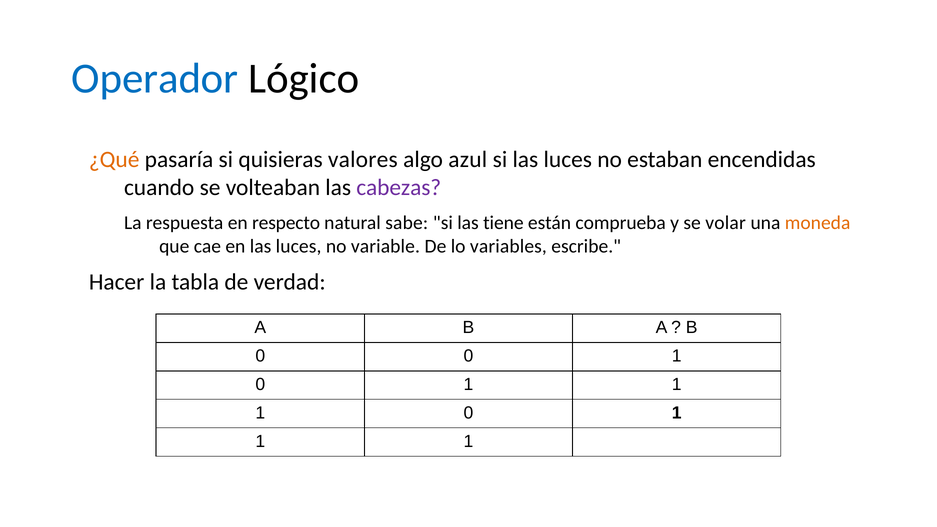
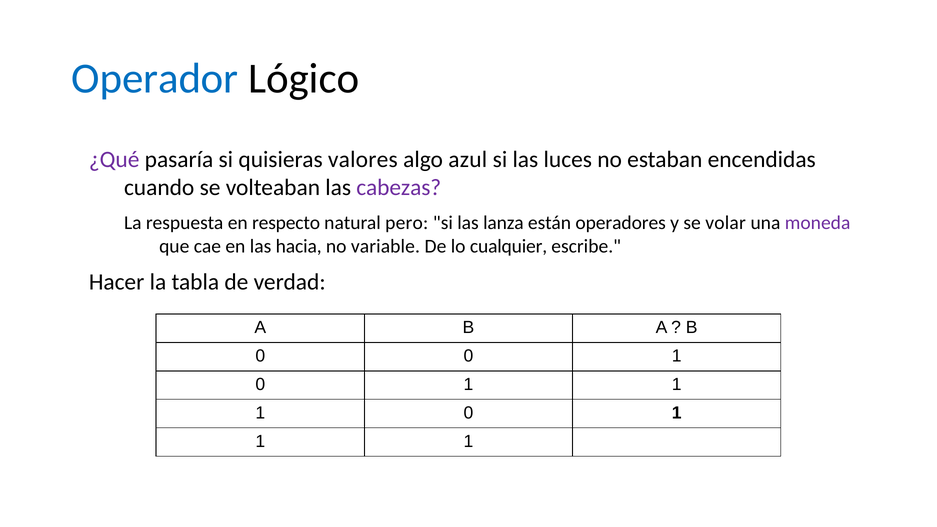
¿Qué colour: orange -> purple (114, 159)
sabe: sabe -> pero (407, 223)
tiene: tiene -> lanza (503, 223)
comprueba: comprueba -> operadores (621, 223)
moneda colour: orange -> purple (818, 223)
en las luces: luces -> hacia (299, 246)
variables: variables -> cualquier (509, 246)
